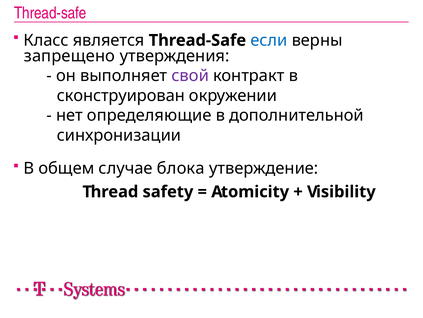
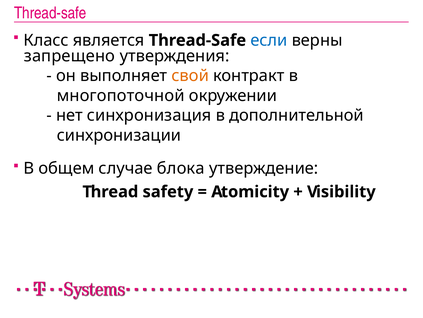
свой colour: purple -> orange (190, 76)
сконструирован: сконструирован -> многопоточной (121, 95)
определяющие: определяющие -> синхронизация (149, 115)
